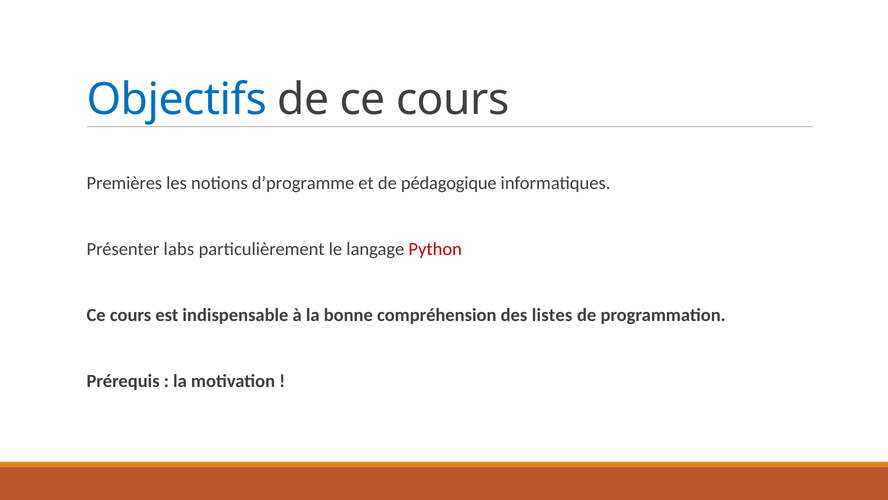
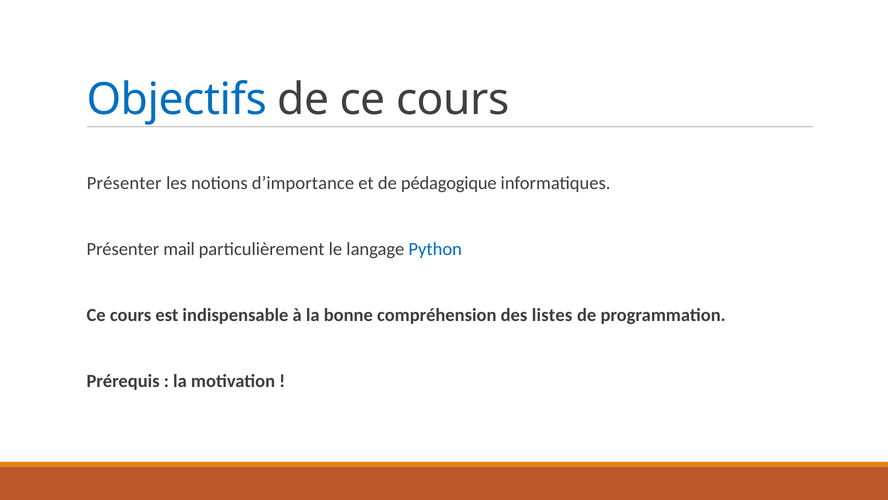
Premières: Premières -> Présenter (124, 183)
d’programme: d’programme -> d’importance (303, 183)
labs: labs -> mail (179, 249)
Python colour: red -> blue (435, 249)
